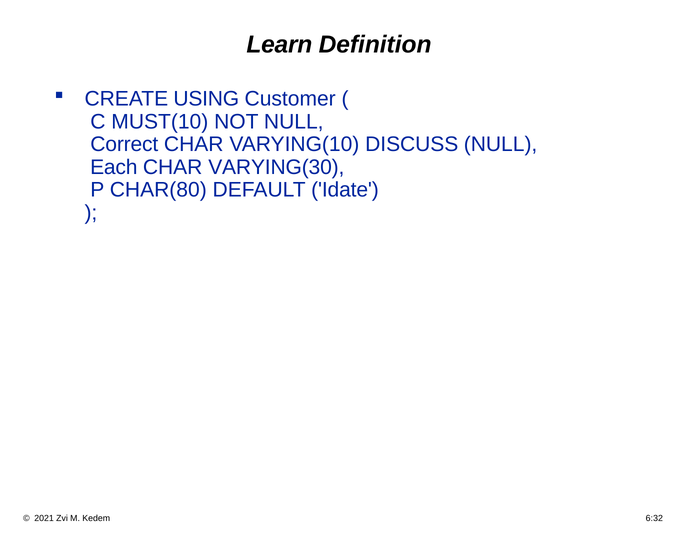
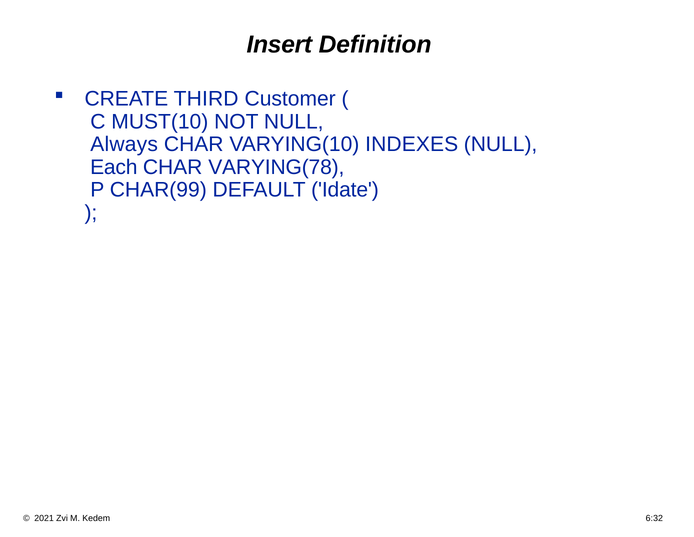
Learn: Learn -> Insert (279, 45)
USING: USING -> THIRD (206, 99)
Correct: Correct -> Always (124, 144)
DISCUSS: DISCUSS -> INDEXES (412, 144)
VARYING(30: VARYING(30 -> VARYING(78 (276, 167)
CHAR(80: CHAR(80 -> CHAR(99 (158, 190)
